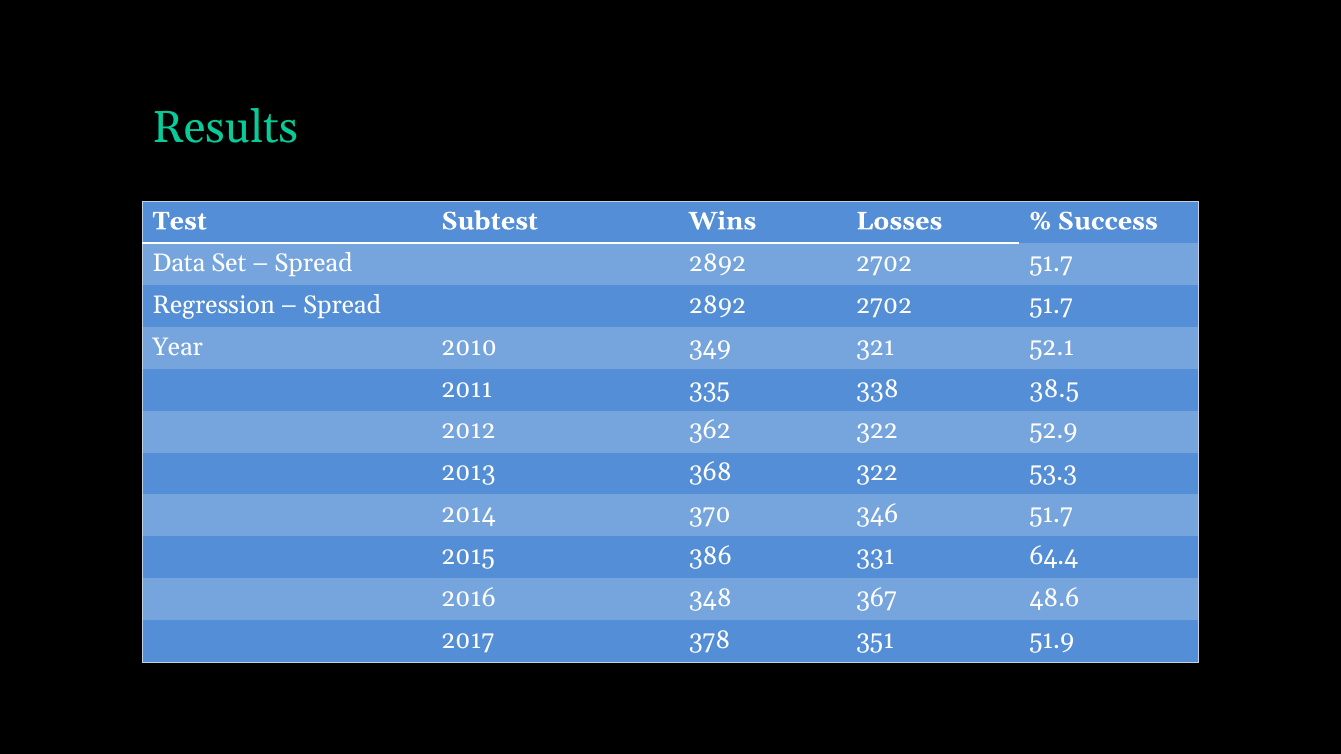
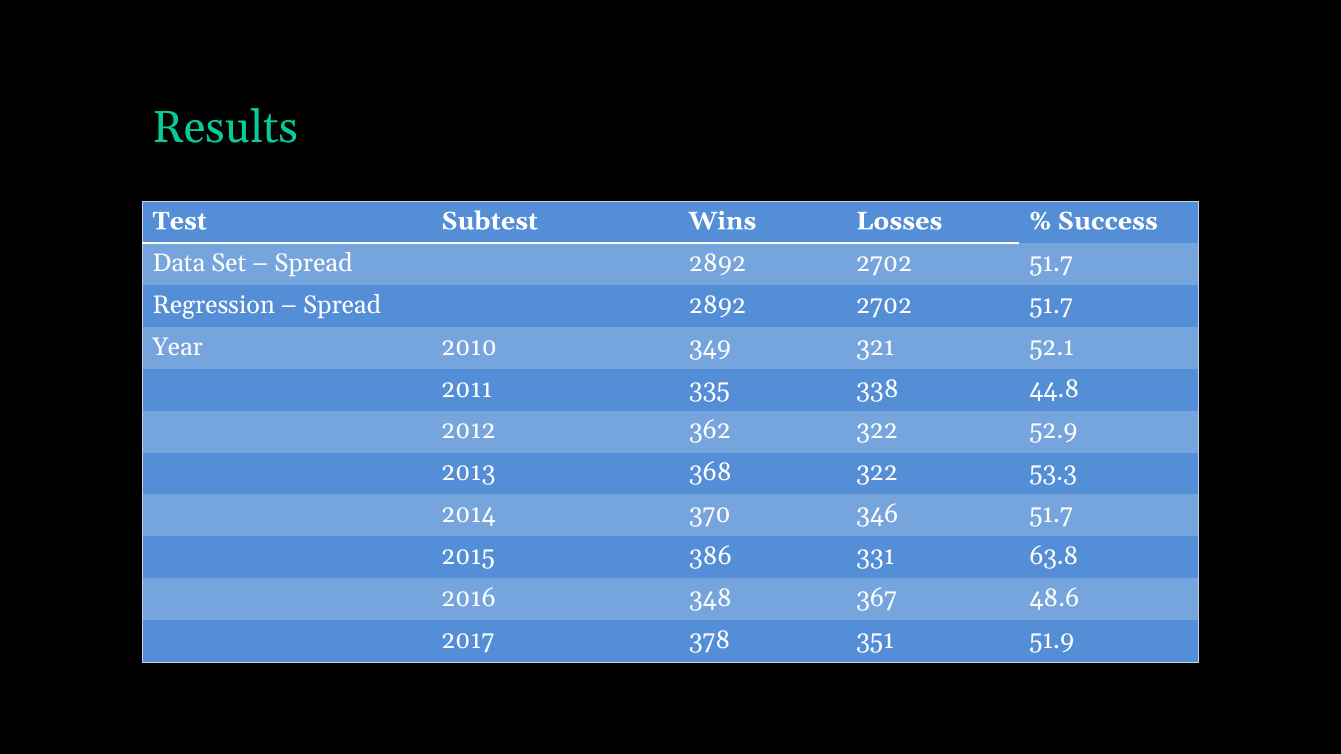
38.5: 38.5 -> 44.8 (1054, 389)
64.4: 64.4 -> 63.8 (1054, 557)
